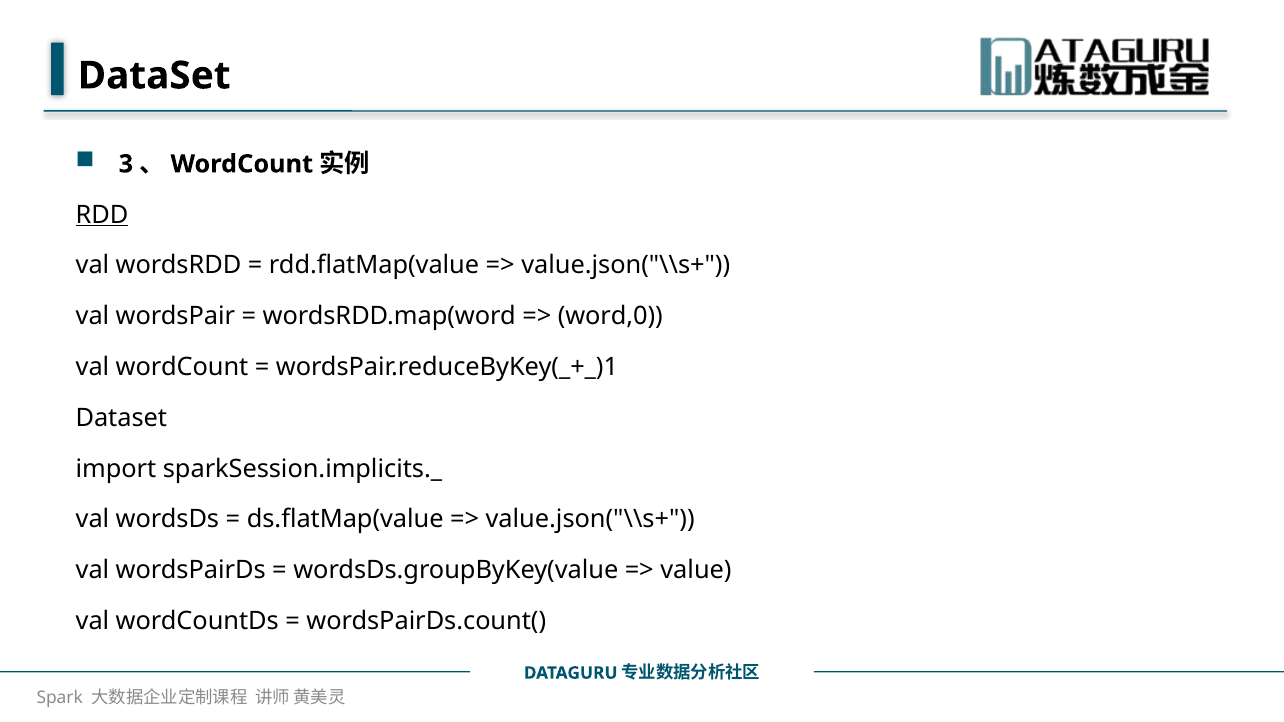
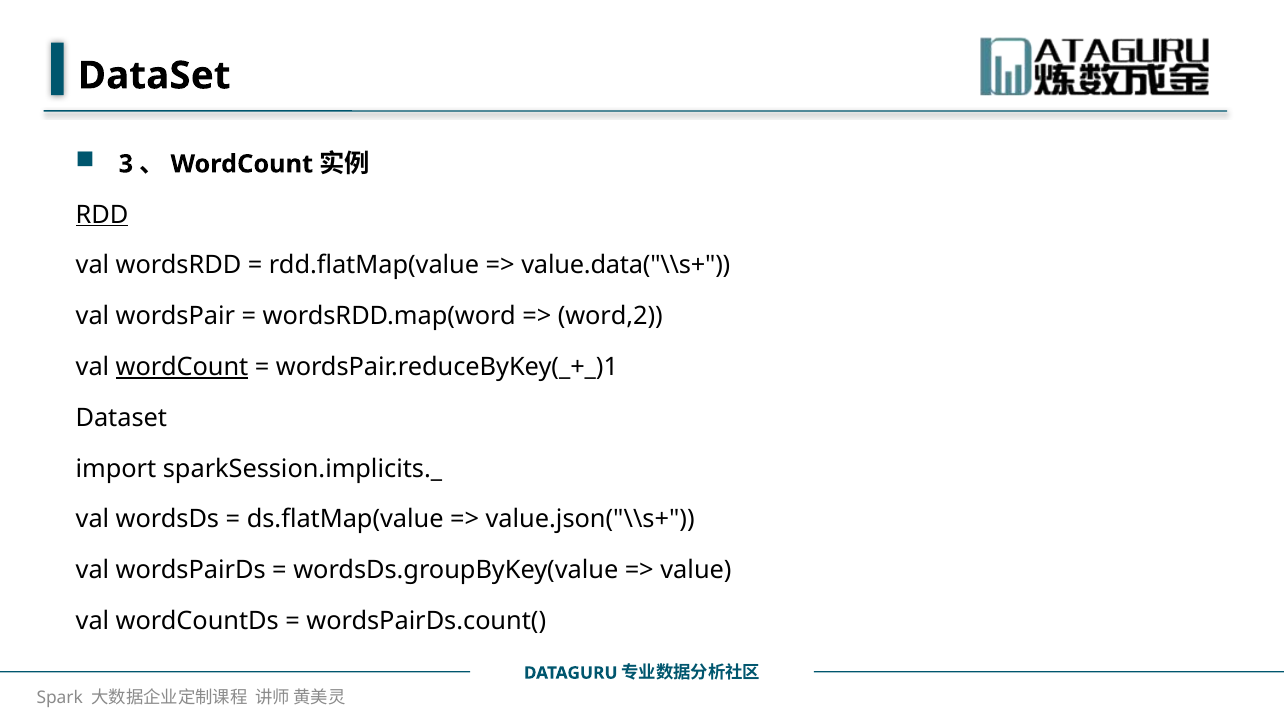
value.json("\\s+: value.json("\\s+ -> value.data("\\s+ (626, 265)
word,0: word,0 -> word,2 (610, 316)
wordCount underline: none -> present (182, 367)
